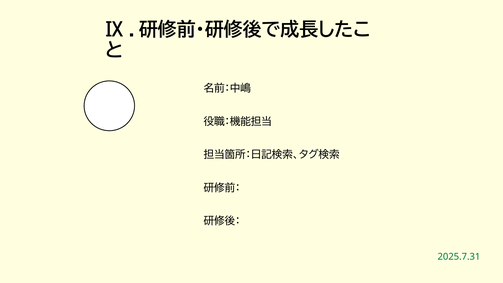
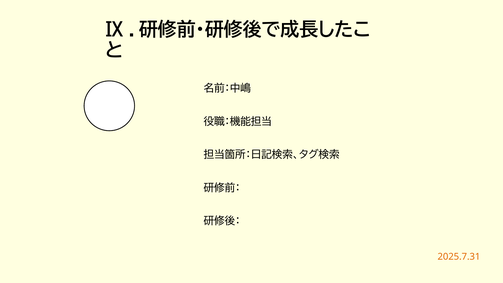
2025.7.31 colour: green -> orange (459, 257)
